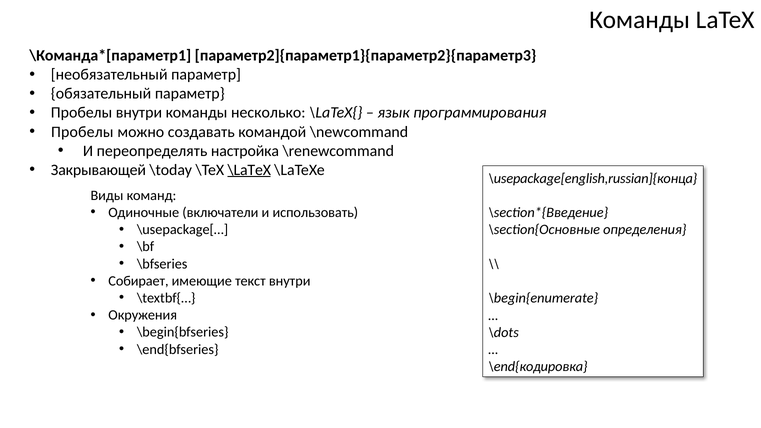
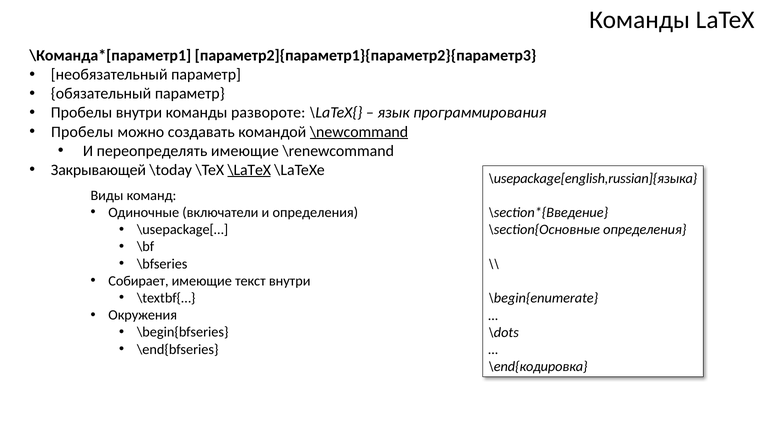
несколько: несколько -> развороте (268, 113)
\newcommand underline: none -> present (359, 132)
переопределять настройка: настройка -> имеющие (245, 151)
\usepackage[english,russian]{конца: \usepackage[english,russian]{конца -> \usepackage[english,russian]{языка (593, 178)
и использовать: использовать -> определения (315, 212)
